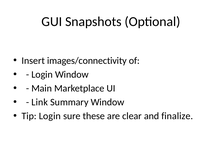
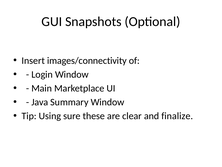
Link: Link -> Java (40, 102)
Tip Login: Login -> Using (50, 116)
